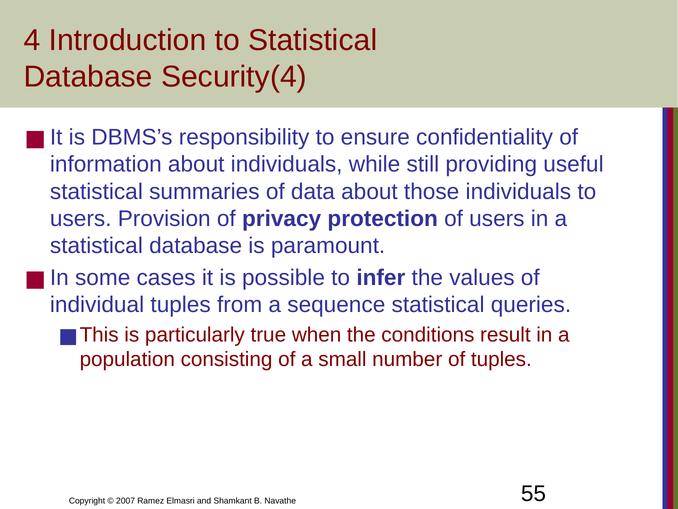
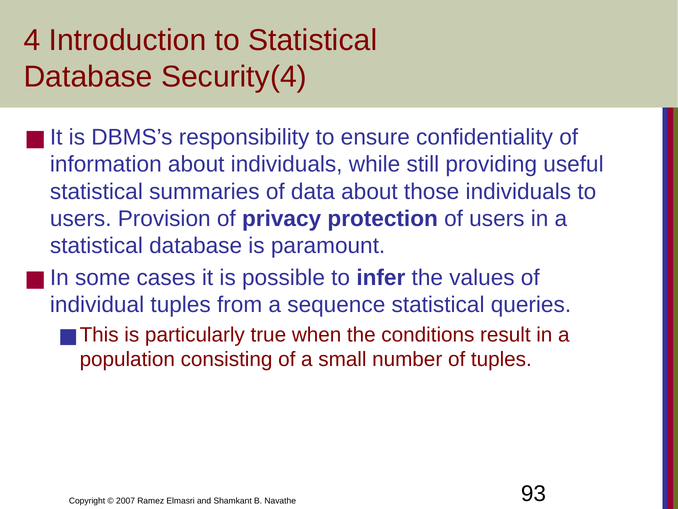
55: 55 -> 93 (534, 493)
